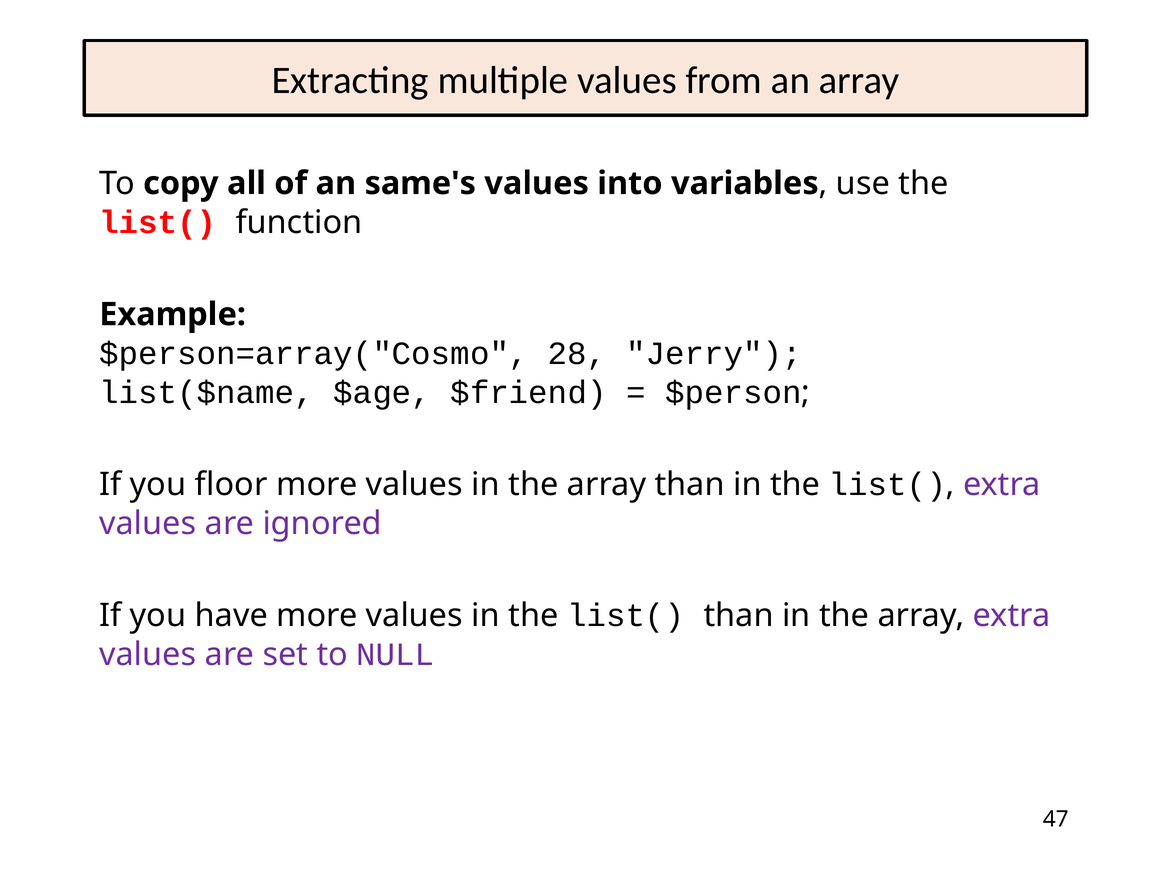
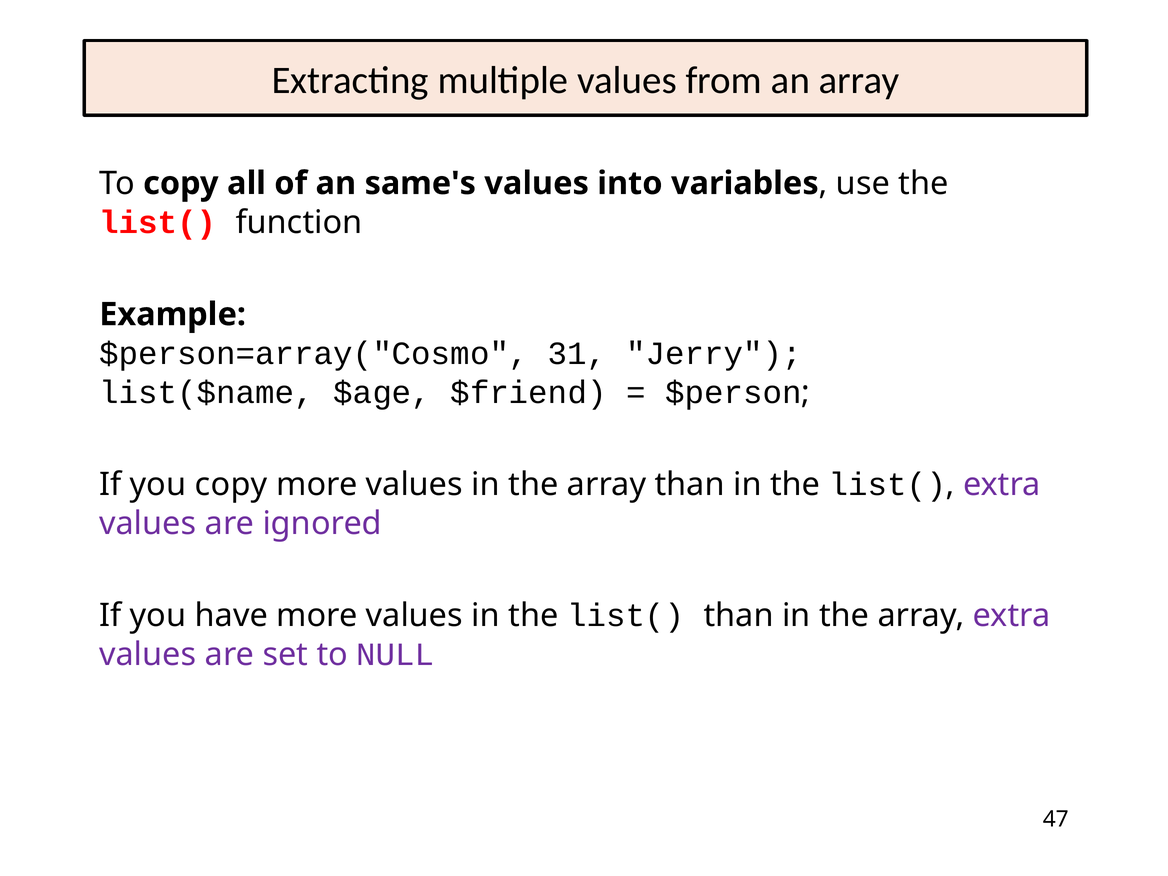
28: 28 -> 31 (577, 353)
you floor: floor -> copy (231, 484)
